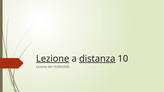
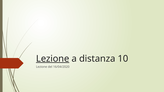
distanza underline: present -> none (97, 59)
